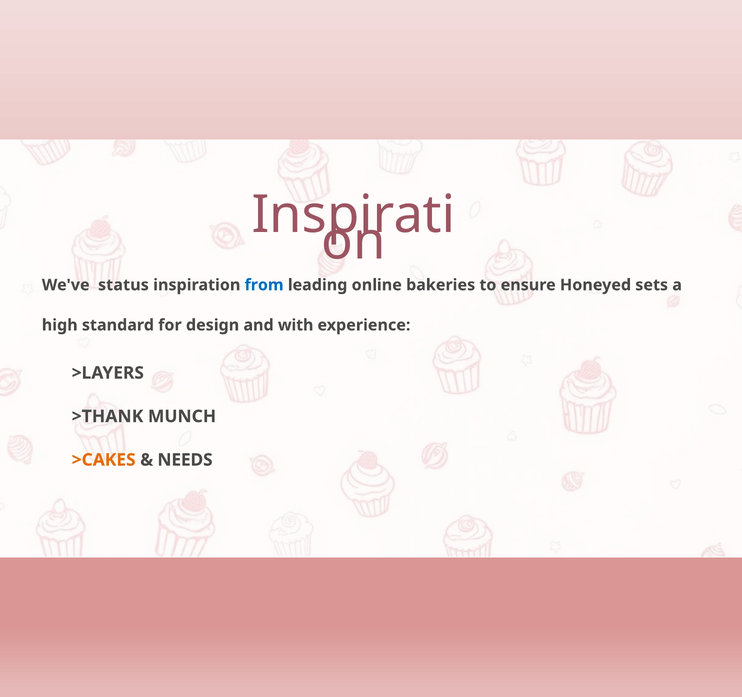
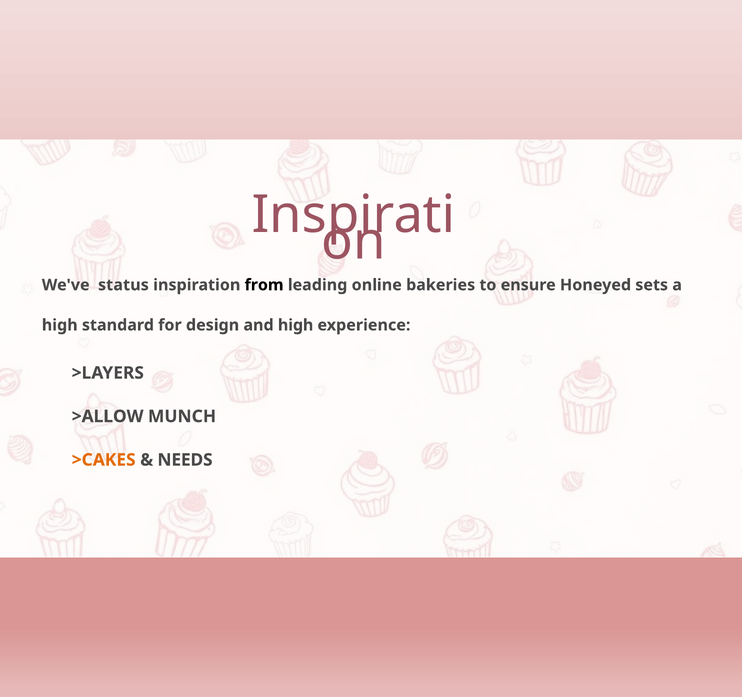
from colour: blue -> black (264, 285)
and with: with -> high (296, 325)
>THANK: >THANK -> >ALLOW (108, 417)
